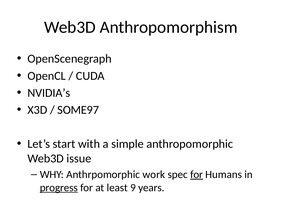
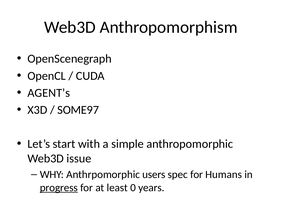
NVIDIA’s: NVIDIA’s -> AGENT’s (49, 93)
work: work -> users (154, 175)
for underline: present -> none (197, 175)
9: 9 -> 0 (133, 188)
